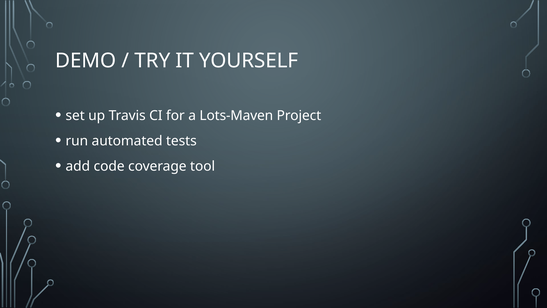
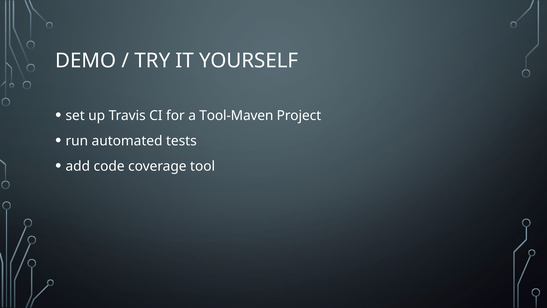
Lots-Maven: Lots-Maven -> Tool-Maven (236, 115)
